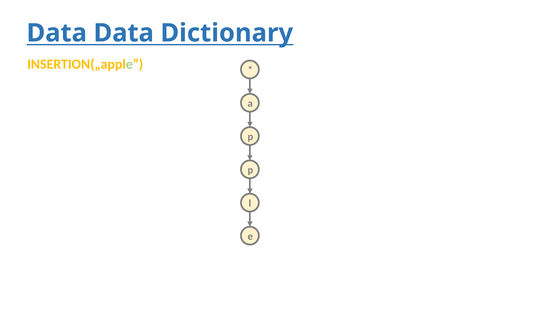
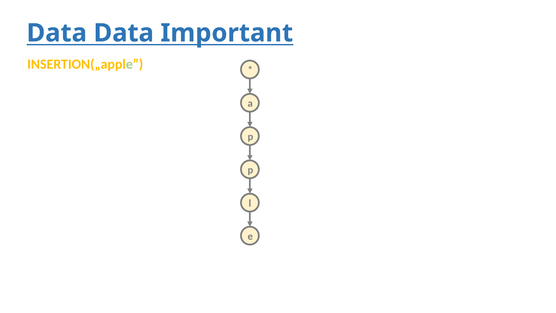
Dictionary: Dictionary -> Important (227, 33)
